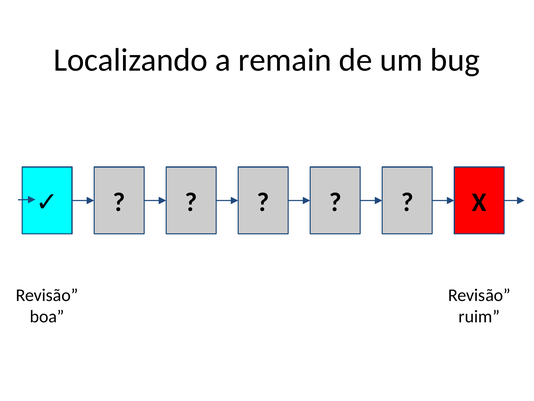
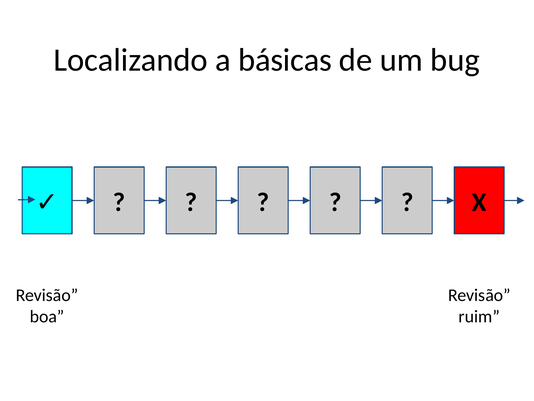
remain: remain -> básicas (285, 60)
